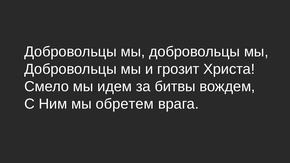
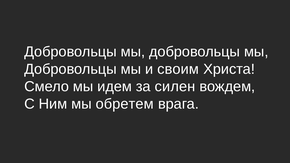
грозит: грозит -> своим (178, 69)
битвы: битвы -> силен (175, 87)
